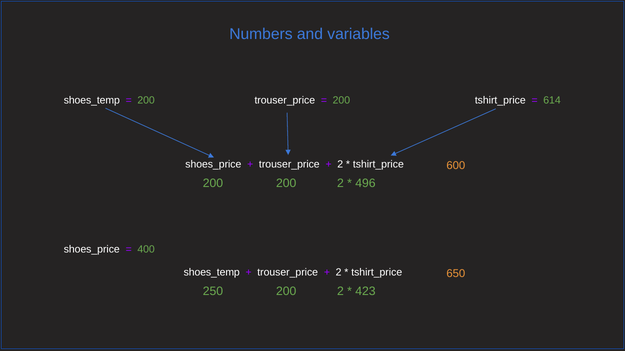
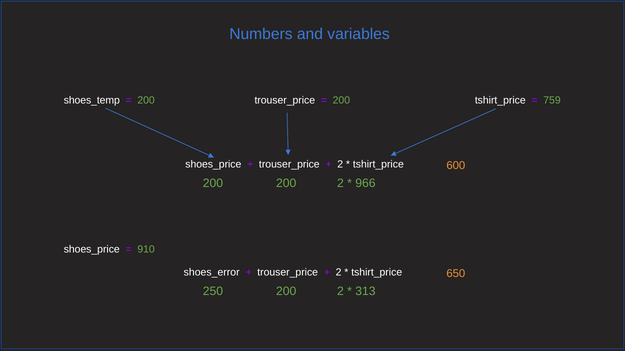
614: 614 -> 759 (552, 100)
496: 496 -> 966 (365, 183)
400: 400 -> 910 (146, 250)
shoes_temp: shoes_temp -> shoes_error (212, 273)
423: 423 -> 313 (365, 292)
